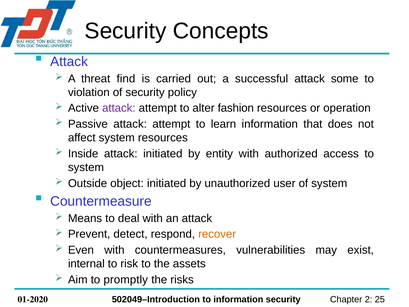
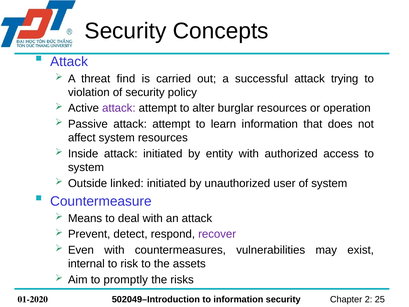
some: some -> trying (345, 79)
fashion: fashion -> burglar (236, 108)
object: object -> linked (127, 183)
recover colour: orange -> purple (217, 234)
